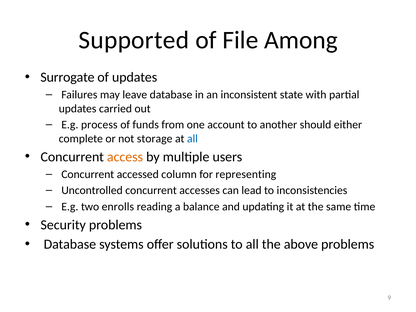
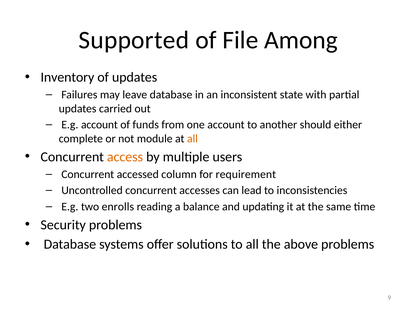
Surrogate: Surrogate -> Inventory (67, 77)
E.g process: process -> account (99, 125)
storage: storage -> module (155, 139)
all colour: blue -> orange (192, 139)
representing: representing -> requirement (246, 174)
